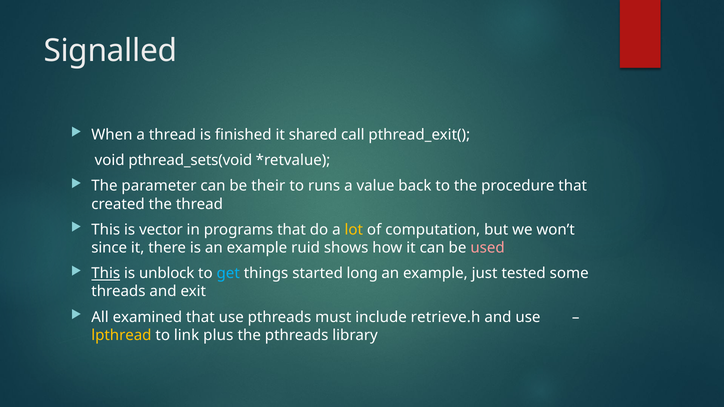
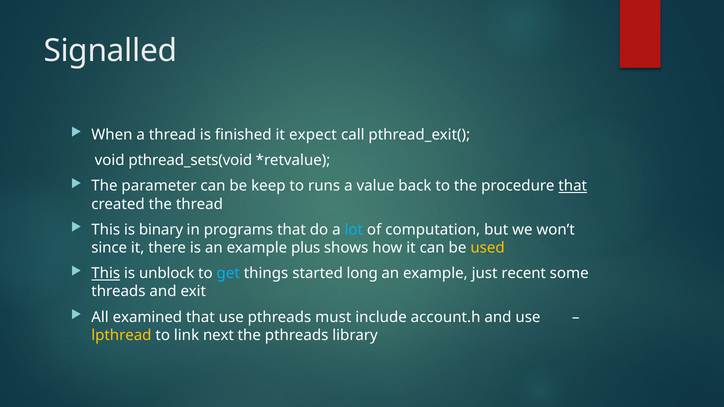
shared: shared -> expect (313, 135)
their: their -> keep (268, 186)
that underline: none -> present (573, 186)
vector: vector -> binary (161, 230)
lot colour: yellow -> light blue (354, 230)
ruid: ruid -> plus (306, 248)
used colour: pink -> yellow (488, 248)
tested: tested -> recent (524, 274)
retrieve.h: retrieve.h -> account.h (446, 317)
plus: plus -> next (218, 335)
